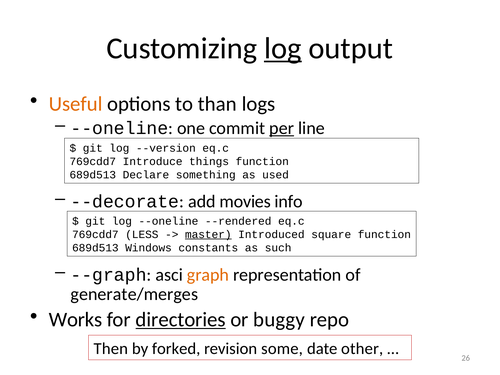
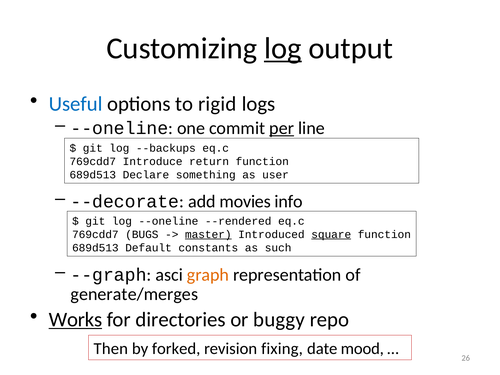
Useful colour: orange -> blue (76, 104)
than: than -> rigid (217, 104)
--version: --version -> --backups (166, 148)
things: things -> return (209, 161)
used: used -> user (276, 175)
LESS: LESS -> BUGS (142, 234)
square underline: none -> present (331, 234)
Windows: Windows -> Default (149, 248)
Works underline: none -> present (76, 320)
directories underline: present -> none (181, 320)
some: some -> fixing (282, 349)
other: other -> mood (362, 349)
